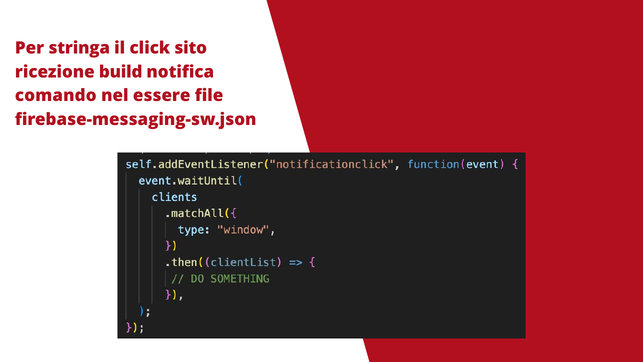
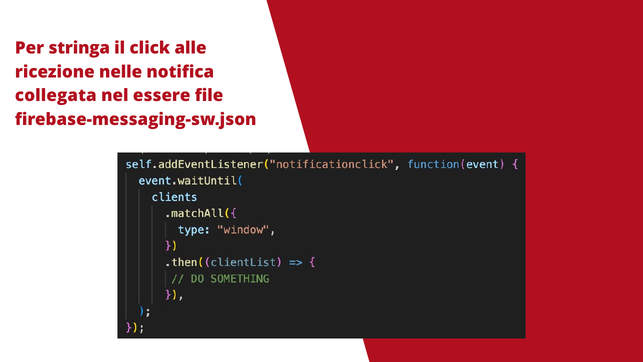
sito: sito -> alle (191, 48)
build: build -> nelle (121, 72)
comando: comando -> collegata (56, 96)
